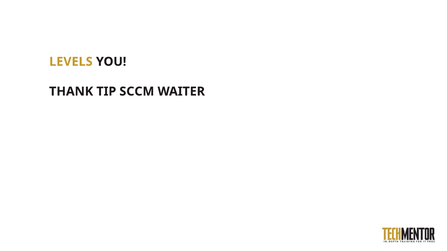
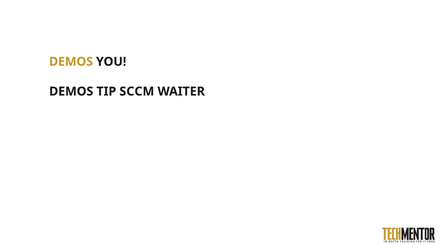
LEVELS: LEVELS -> DEMOS (71, 62)
THANK: THANK -> DEMOS (71, 92)
